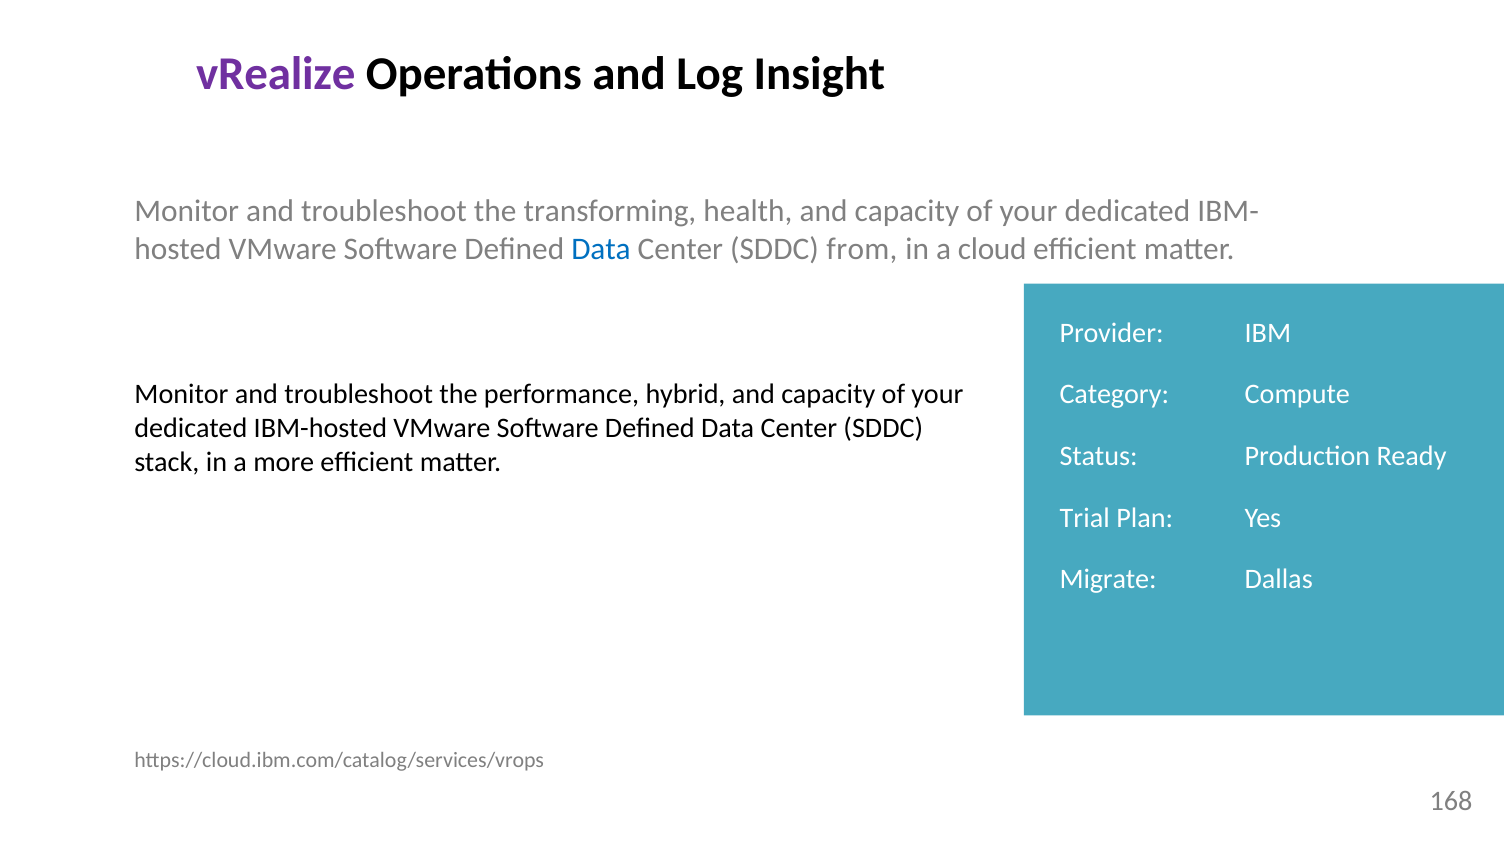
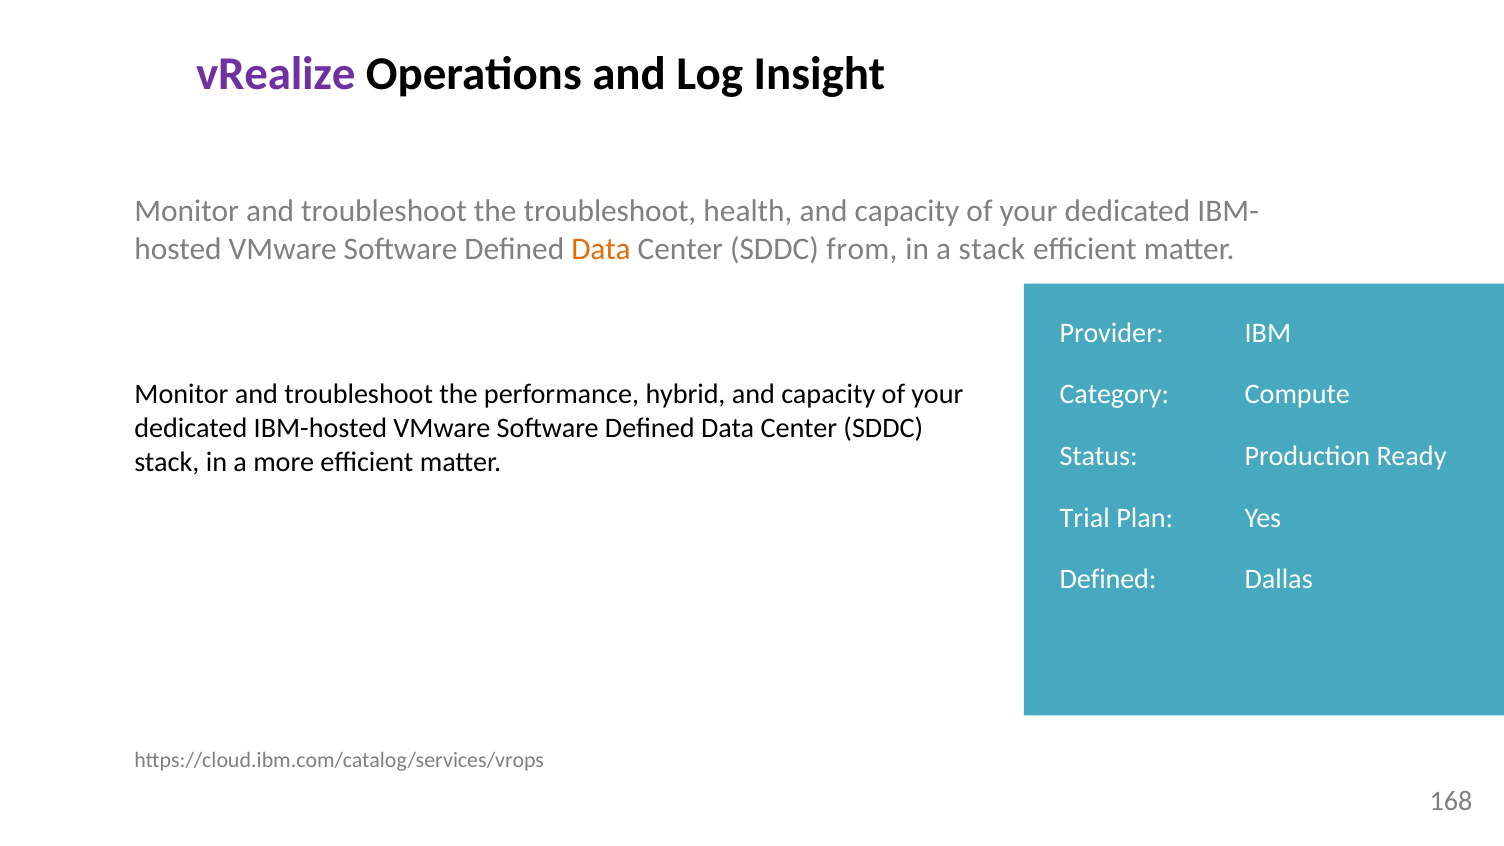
the transforming: transforming -> troubleshoot (610, 212)
Data colour: blue -> orange (601, 249)
a cloud: cloud -> stack (992, 249)
Migrate: Migrate -> Defined (1108, 580)
